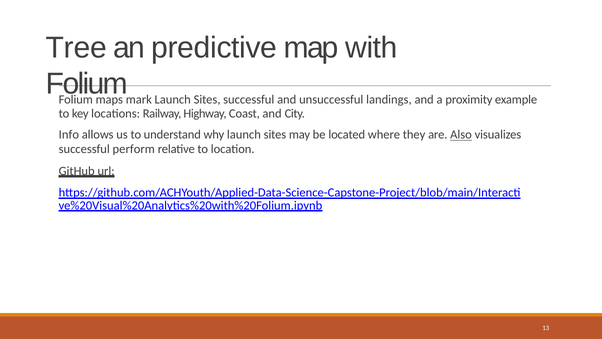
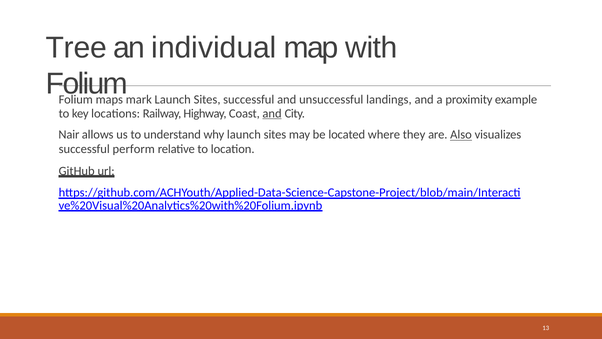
predictive: predictive -> individual (214, 48)
and underline: none -> present (272, 113)
Info: Info -> Nair (69, 135)
